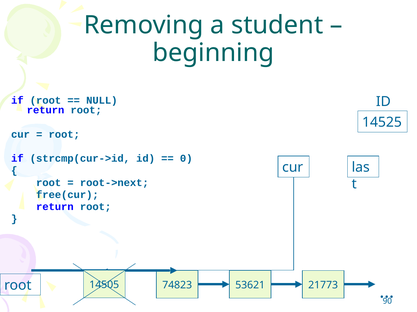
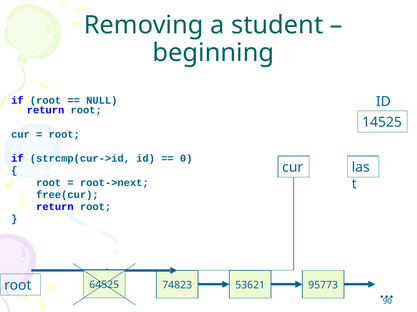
14505: 14505 -> 64525 (104, 285)
21773: 21773 -> 95773 (323, 286)
